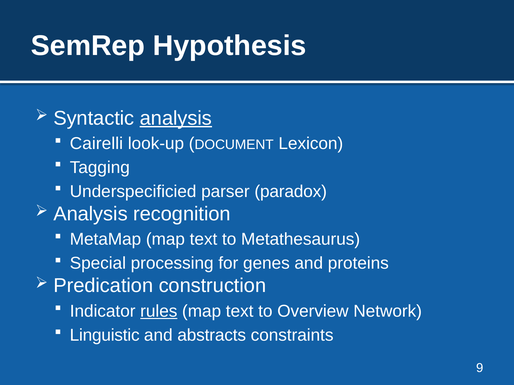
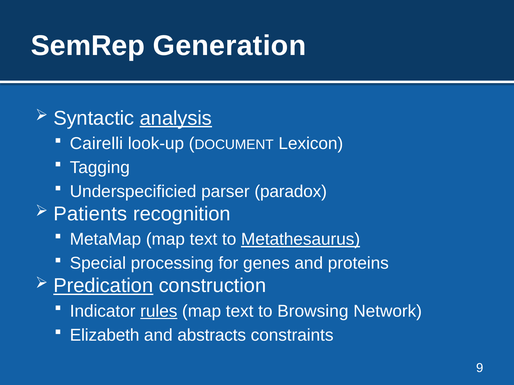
Hypothesis: Hypothesis -> Generation (230, 46)
Analysis: Analysis -> Patients (90, 214)
Metathesaurus underline: none -> present (301, 240)
Predication underline: none -> present (103, 286)
Overview: Overview -> Browsing (313, 312)
Linguistic: Linguistic -> Elizabeth (105, 336)
